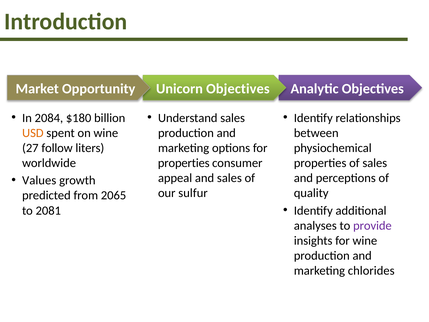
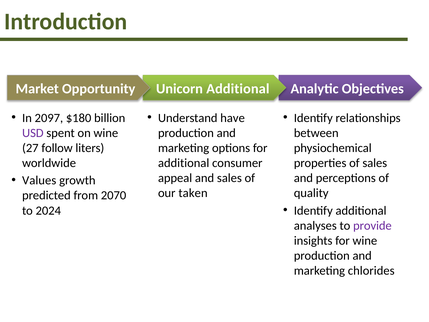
Unicorn Objectives: Objectives -> Additional (238, 89)
2084: 2084 -> 2097 (49, 118)
Understand sales: sales -> have (233, 118)
USD colour: orange -> purple (33, 133)
properties: properties -> additional (184, 163)
sulfur: sulfur -> taken (193, 193)
2065: 2065 -> 2070 (114, 195)
2081: 2081 -> 2024 (48, 210)
